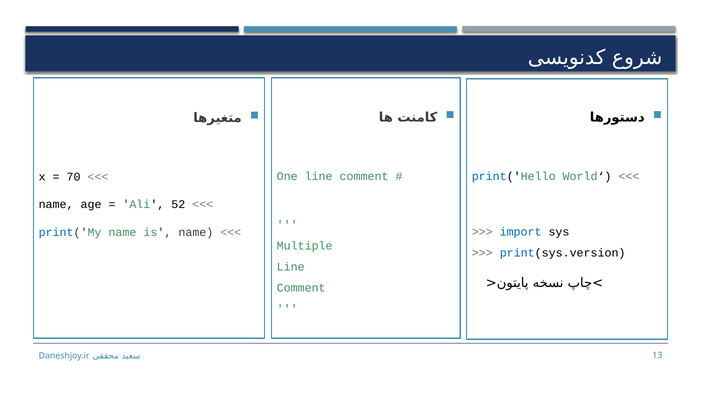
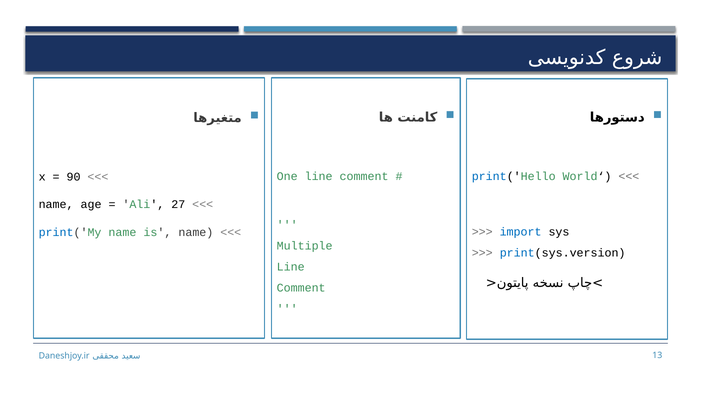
70: 70 -> 90 (74, 177)
52: 52 -> 27 (178, 205)
